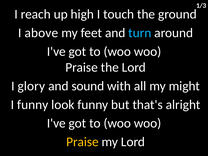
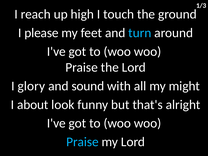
above: above -> please (42, 33)
I funny: funny -> about (33, 105)
Praise colour: yellow -> light blue (82, 142)
